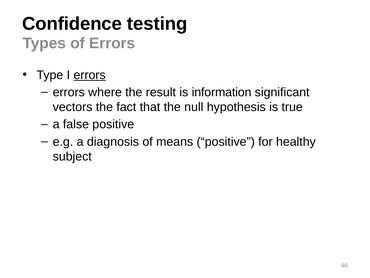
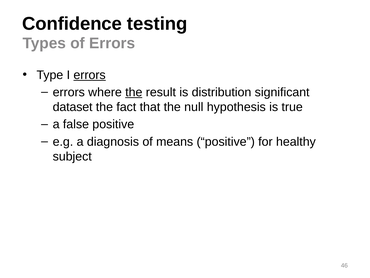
the underline: none -> present (134, 92)
information: information -> distribution (222, 92)
vectors: vectors -> dataset (73, 107)
